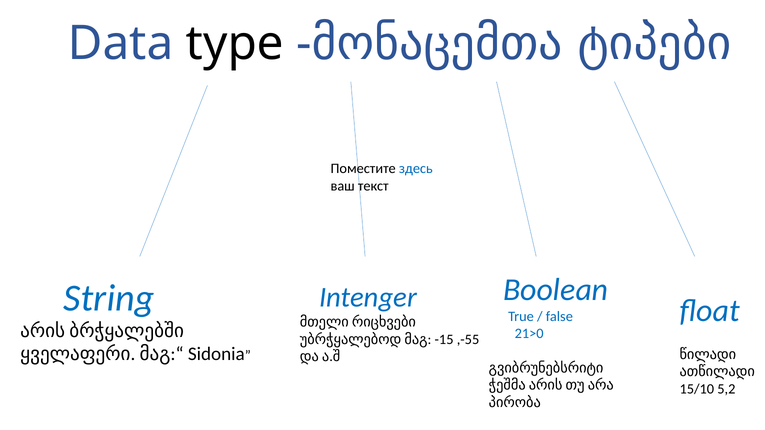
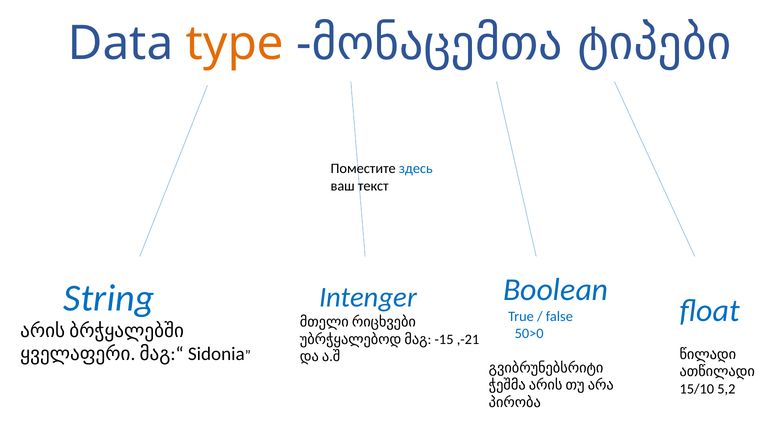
type colour: black -> orange (235, 43)
21>0: 21>0 -> 50>0 (529, 334)
,-55: ,-55 -> ,-21 (468, 340)
